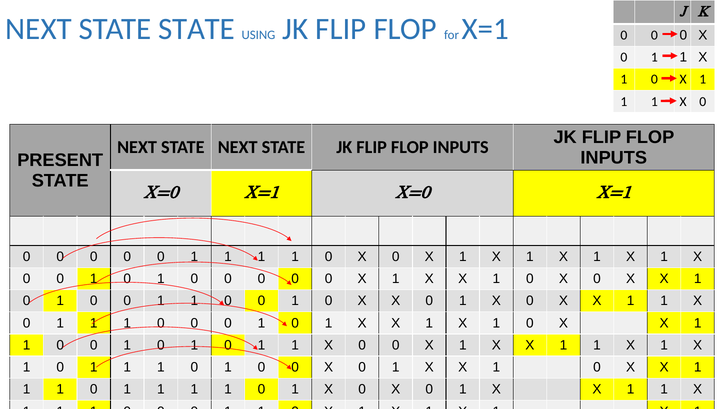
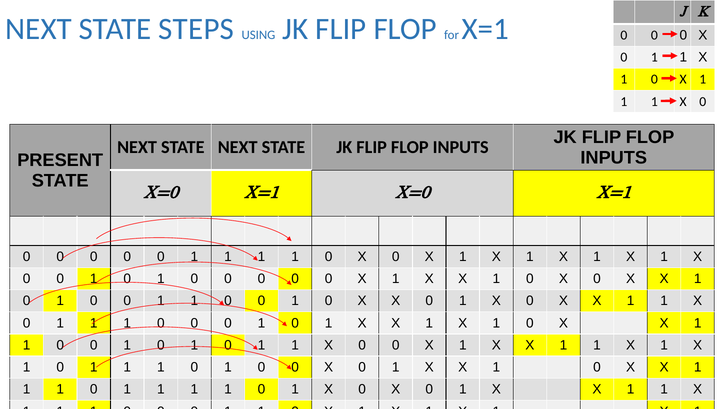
STATE STATE: STATE -> STEPS (196, 29)
